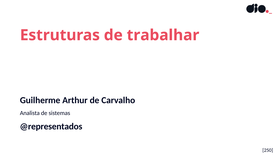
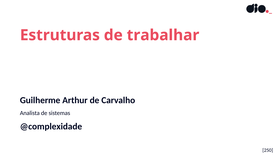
@representados: @representados -> @complexidade (51, 126)
